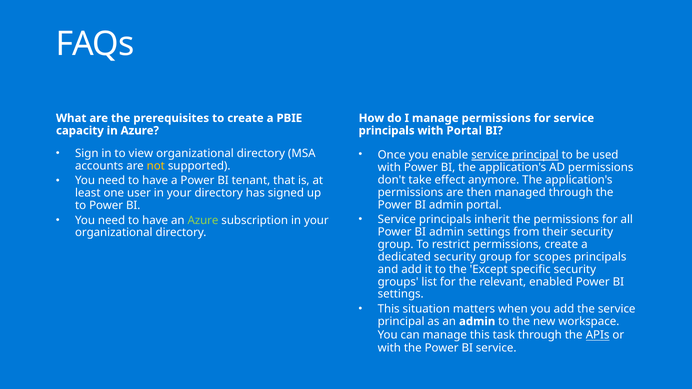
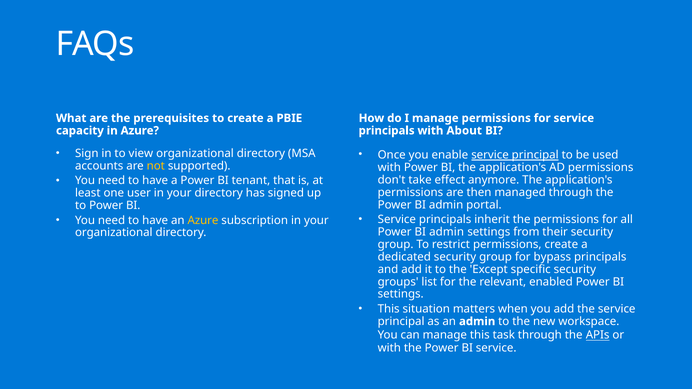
with Portal: Portal -> About (464, 131)
Azure colour: light green -> yellow (203, 220)
scopes: scopes -> bypass (552, 257)
